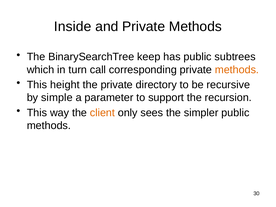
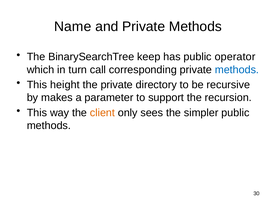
Inside: Inside -> Name (73, 27)
subtrees: subtrees -> operator (235, 57)
methods colour: orange -> blue (237, 70)
simple: simple -> makes (57, 98)
